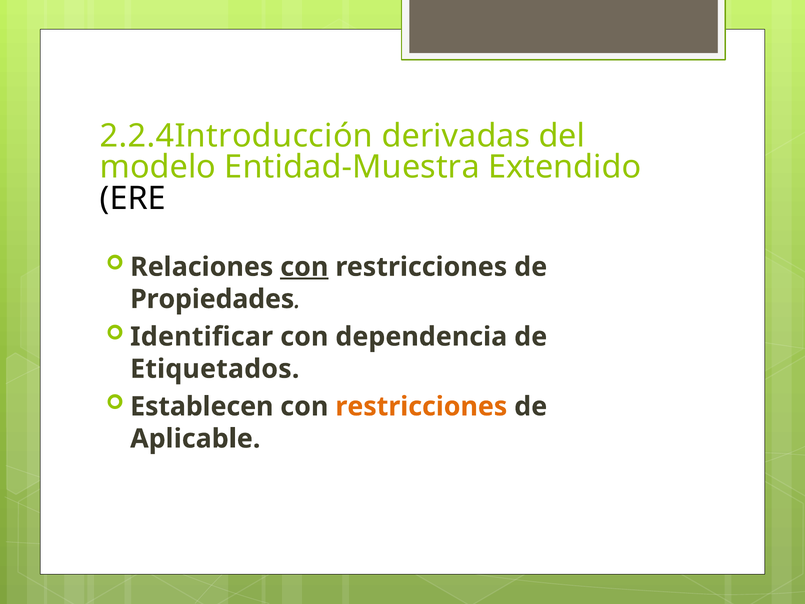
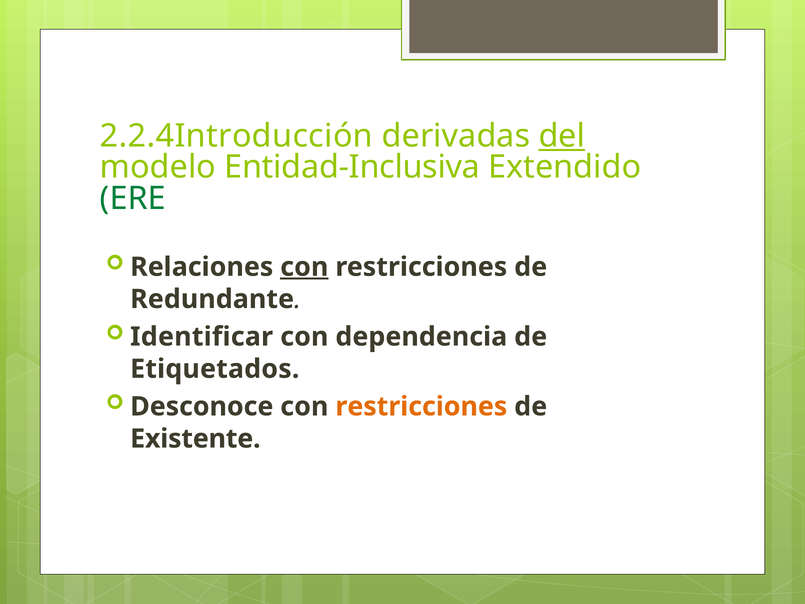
del underline: none -> present (562, 136)
Entidad-Muestra: Entidad-Muestra -> Entidad-Inclusiva (352, 167)
ERE colour: black -> green (133, 198)
Propiedades: Propiedades -> Redundante (212, 299)
Establecen: Establecen -> Desconoce (202, 406)
Aplicable: Aplicable -> Existente (195, 439)
